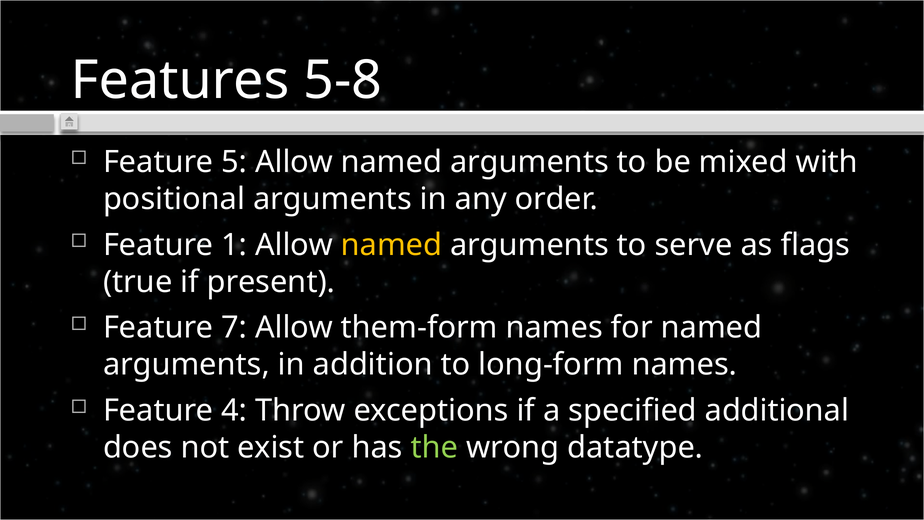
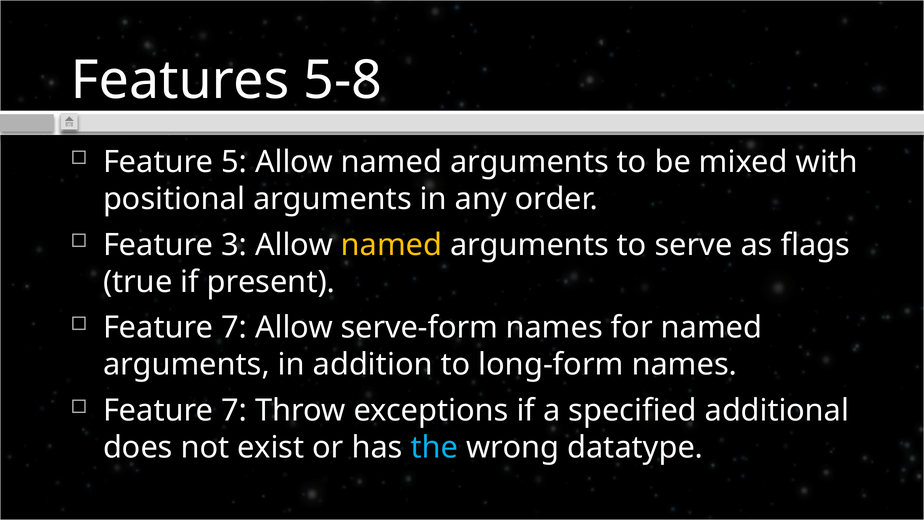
1: 1 -> 3 (234, 245)
them-form: them-form -> serve-form (419, 328)
4: 4 -> 7 (234, 411)
the colour: light green -> light blue (434, 448)
